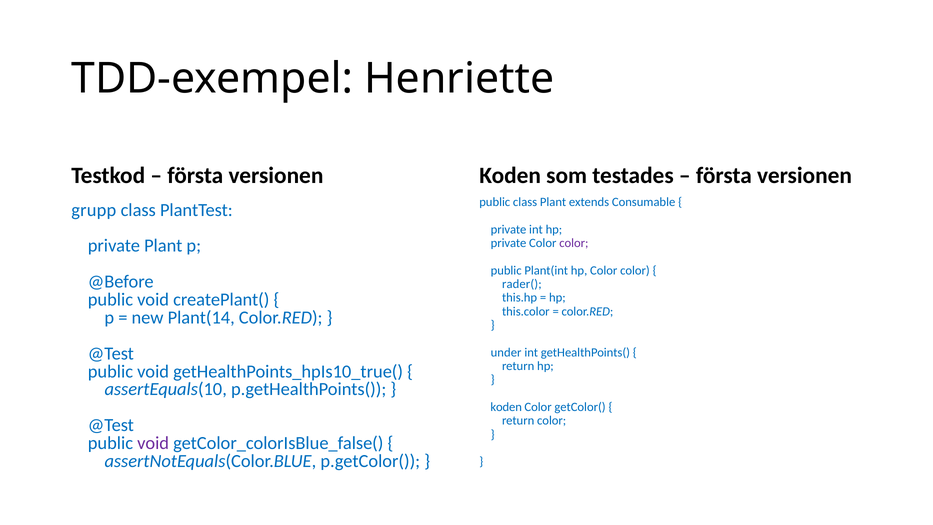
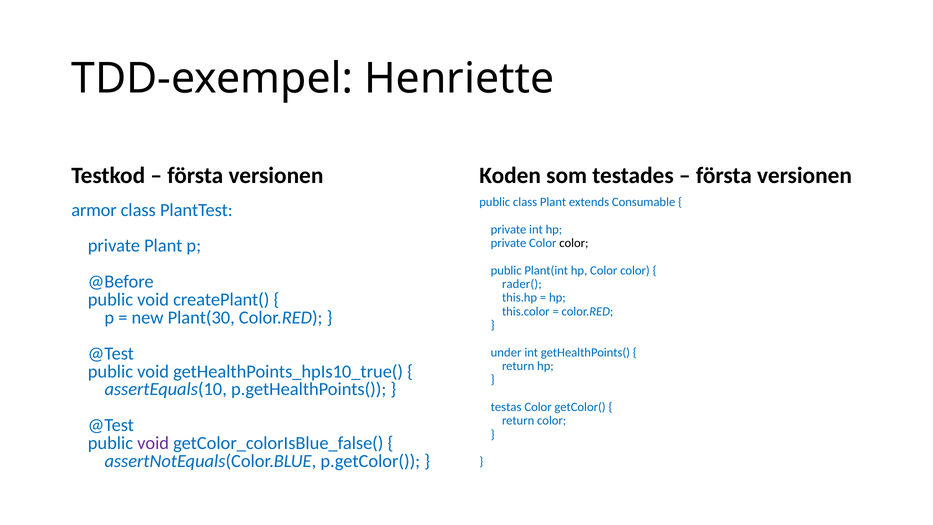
grupp: grupp -> armor (94, 210)
color colour: purple -> black (574, 243)
Plant(14: Plant(14 -> Plant(30 (201, 317)
koden: koden -> testas (506, 407)
